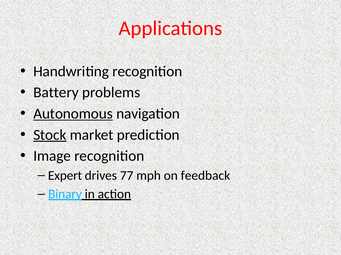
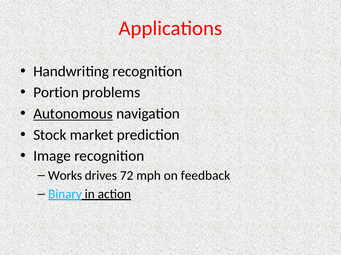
Battery: Battery -> Portion (56, 93)
Stock underline: present -> none (50, 135)
Expert: Expert -> Works (65, 176)
77: 77 -> 72 (127, 176)
